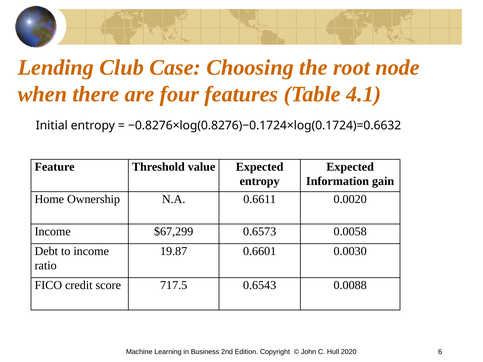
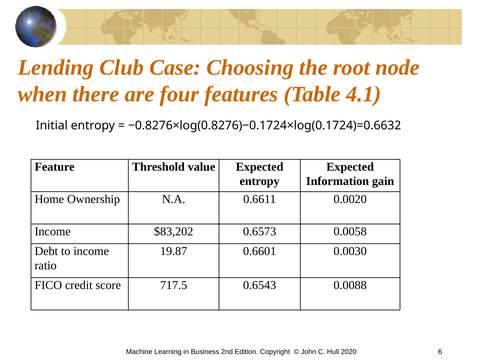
$67,299: $67,299 -> $83,202 (174, 232)
